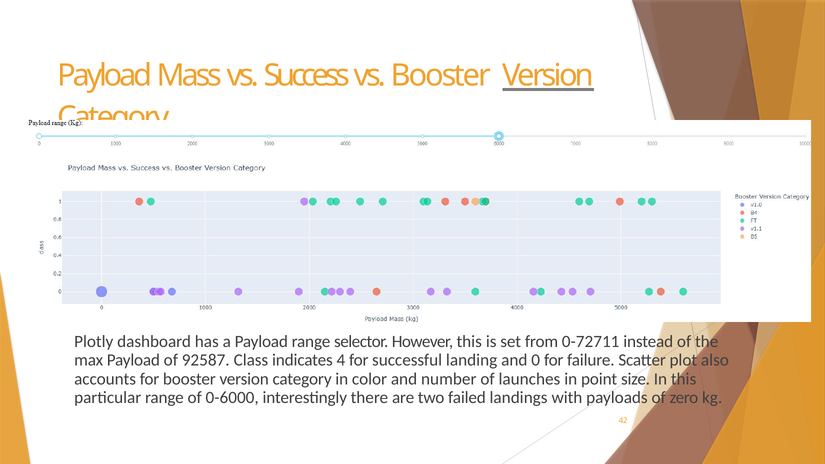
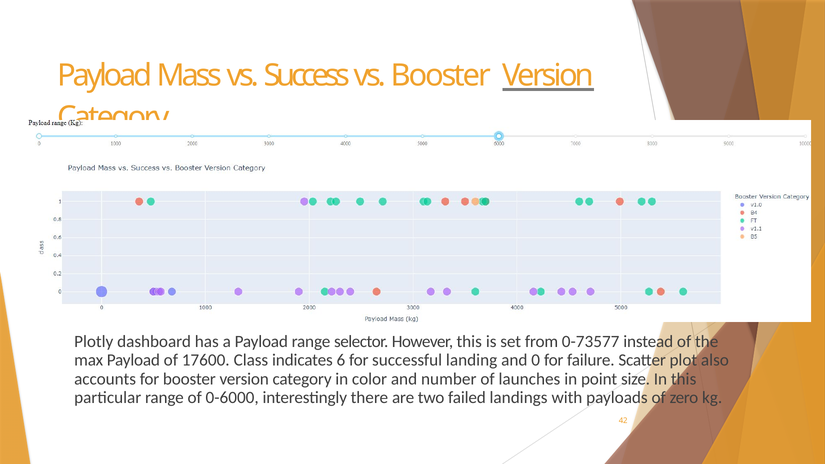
0-72711: 0-72711 -> 0-73577 (591, 341)
92587: 92587 -> 17600 (206, 360)
4: 4 -> 6 (341, 360)
